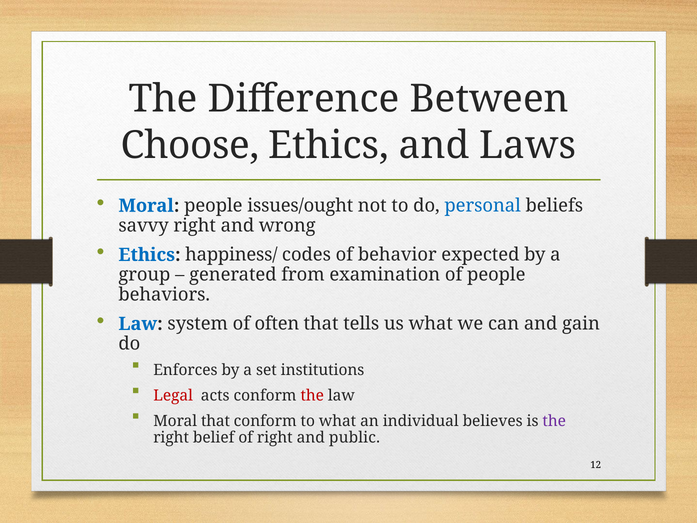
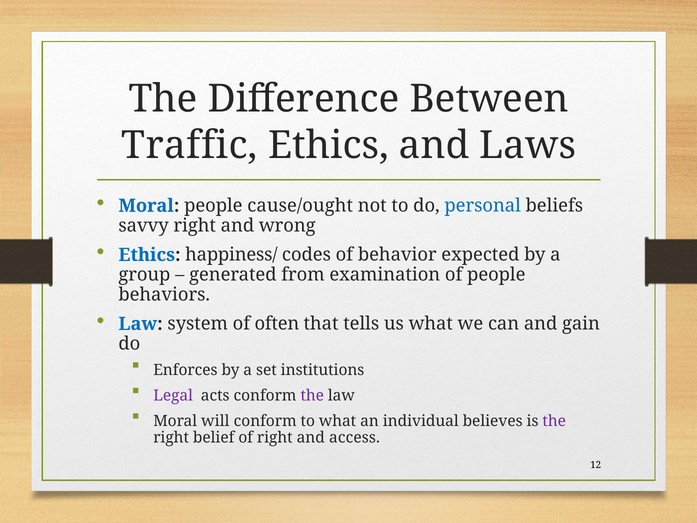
Choose: Choose -> Traffic (190, 146)
issues/ought: issues/ought -> cause/ought (300, 206)
Legal colour: red -> purple (173, 396)
the colour: red -> purple (312, 396)
Moral that: that -> will (215, 421)
public: public -> access (354, 438)
